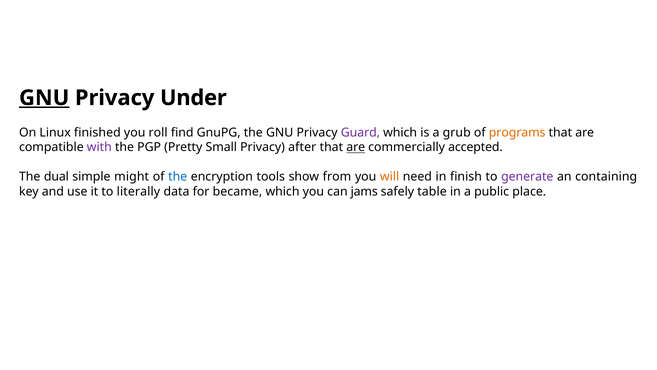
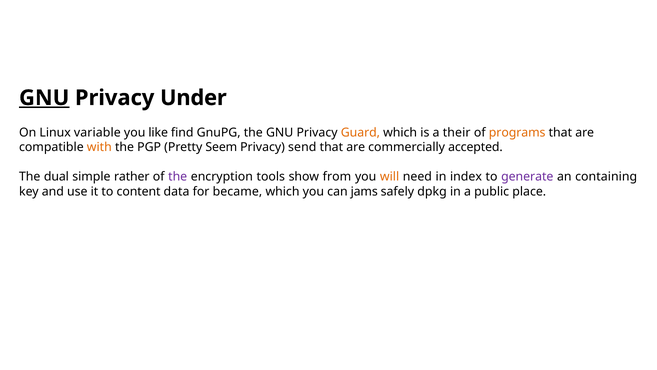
finished: finished -> variable (97, 132)
roll: roll -> like (158, 132)
Guard colour: purple -> orange (360, 132)
grub: grub -> their (457, 132)
with colour: purple -> orange (99, 147)
Small: Small -> Seem (221, 147)
after: after -> send (302, 147)
are underline: present -> none (356, 147)
might: might -> rather (132, 177)
the colour: blue -> purple (178, 177)
finish: finish -> index (466, 177)
literally: literally -> content (139, 192)
table: table -> dpkg (432, 192)
